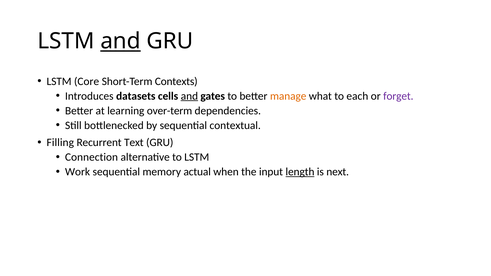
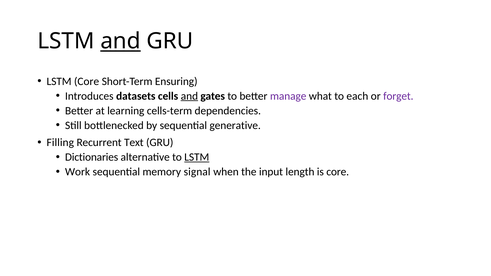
Contexts: Contexts -> Ensuring (176, 81)
manage colour: orange -> purple (288, 96)
over-term: over-term -> cells-term (169, 111)
contextual: contextual -> generative (235, 125)
Connection: Connection -> Dictionaries (92, 157)
LSTM underline: none -> present (197, 157)
actual: actual -> signal (197, 172)
length underline: present -> none (300, 172)
is next: next -> core (338, 172)
